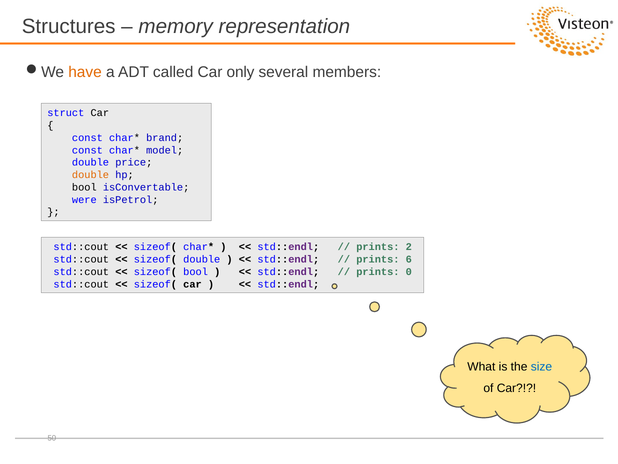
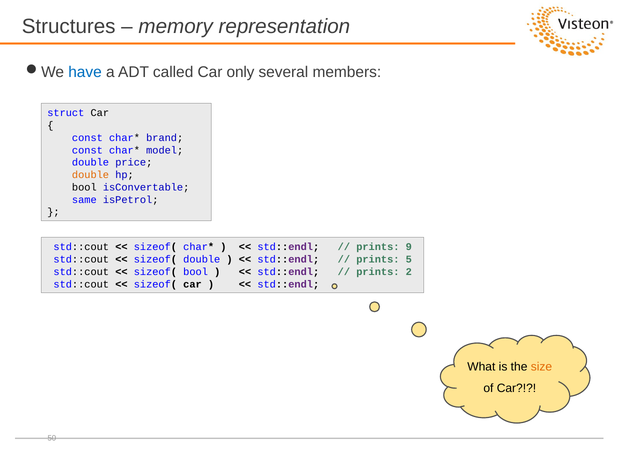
have colour: orange -> blue (85, 72)
were: were -> same (84, 199)
2: 2 -> 9 (409, 247)
6: 6 -> 5 (409, 259)
0: 0 -> 2 (409, 272)
size colour: blue -> orange (541, 366)
